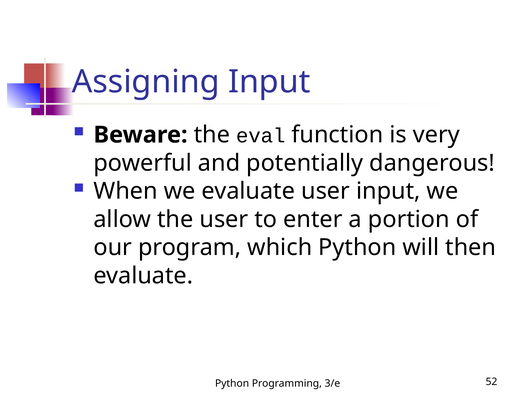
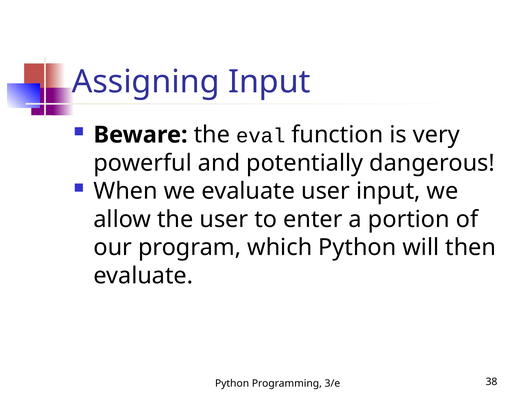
52: 52 -> 38 (491, 383)
